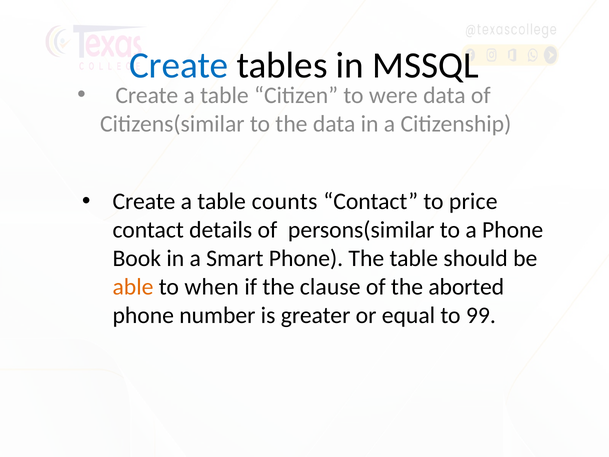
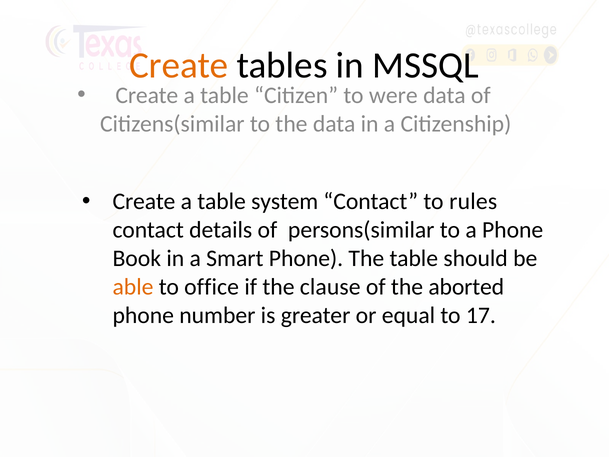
Create colour: blue -> orange (179, 65)
counts: counts -> system (285, 202)
price: price -> rules (473, 202)
when: when -> office (212, 287)
99: 99 -> 17 (481, 315)
